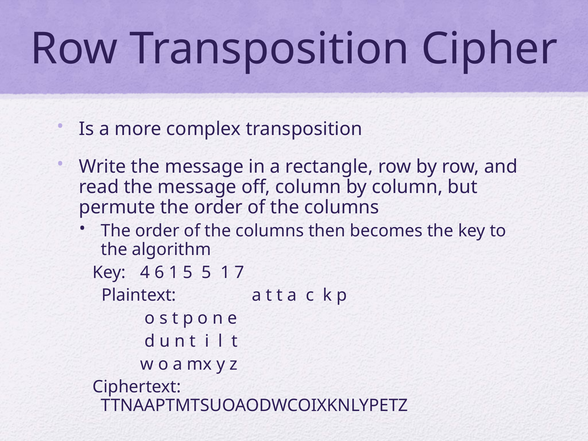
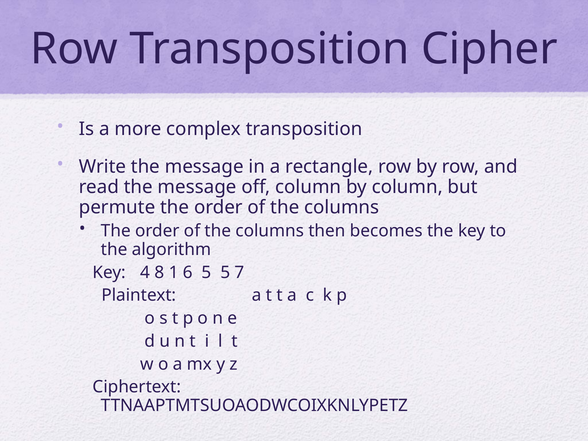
6: 6 -> 8 (159, 272)
1 5: 5 -> 6 (188, 272)
5 1: 1 -> 5 (225, 272)
